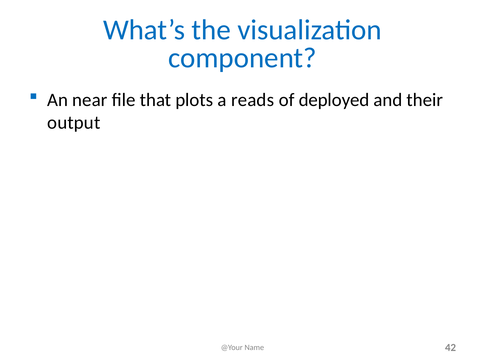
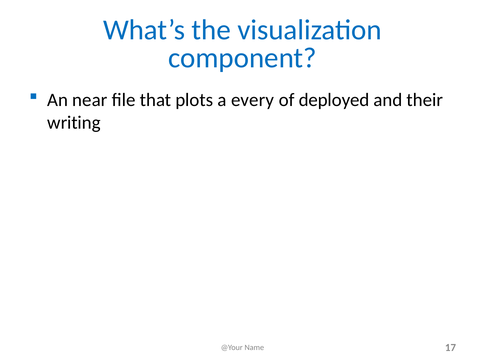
reads: reads -> every (253, 100)
output: output -> writing (74, 123)
42: 42 -> 17 (451, 347)
